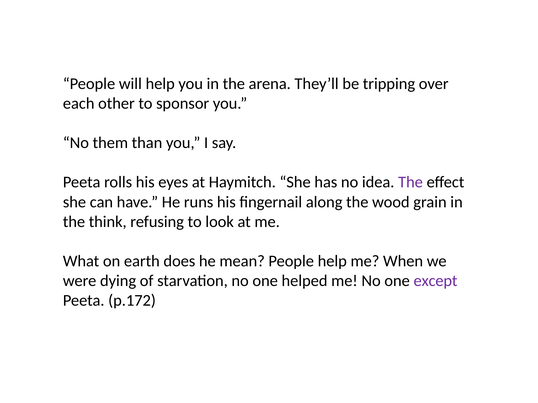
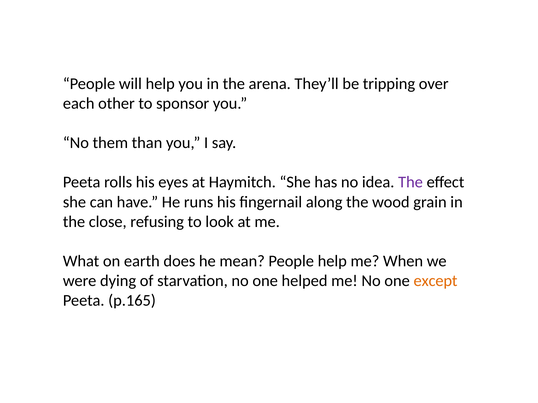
think: think -> close (108, 222)
except colour: purple -> orange (435, 281)
p.172: p.172 -> p.165 (132, 301)
